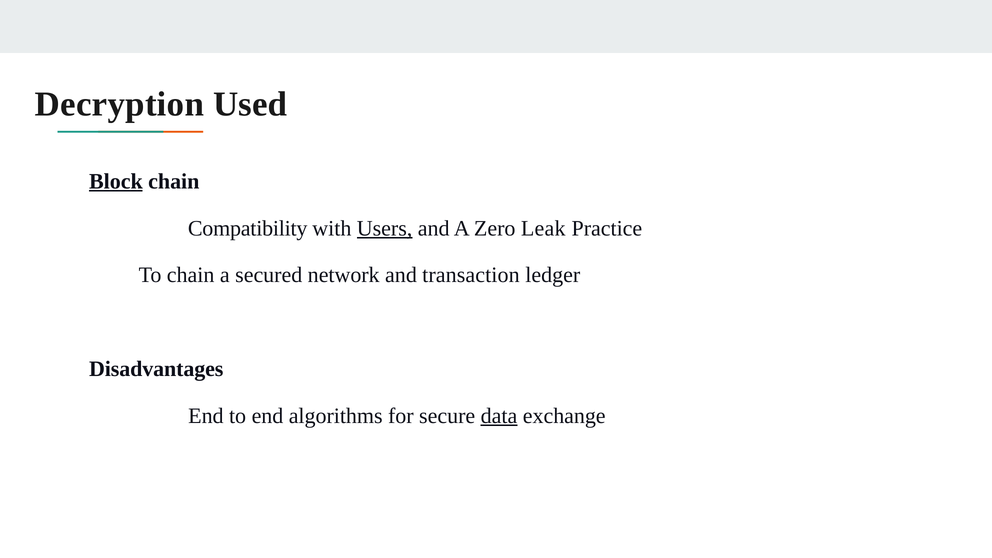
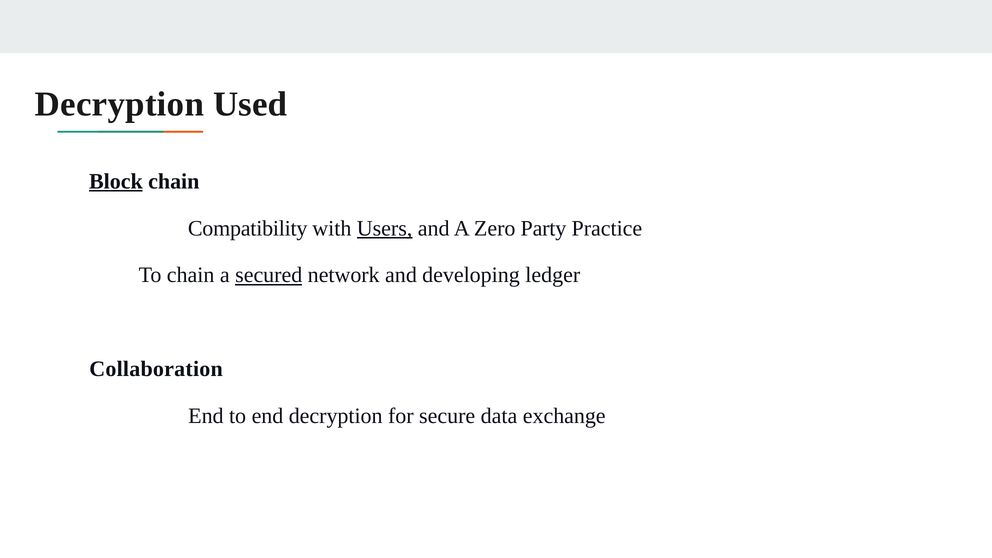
Leak: Leak -> Party (543, 228)
secured underline: none -> present (269, 275)
transaction: transaction -> developing (471, 275)
Disadvantages: Disadvantages -> Collaboration (156, 369)
end algorithms: algorithms -> decryption (336, 416)
data underline: present -> none (499, 416)
